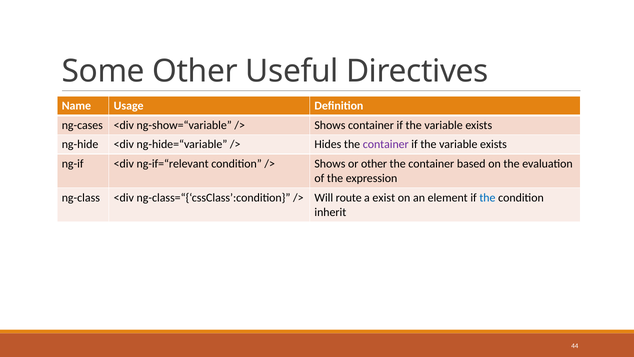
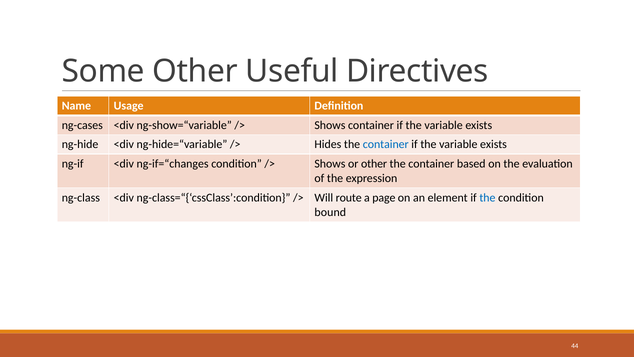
container colour: purple -> blue (386, 144)
ng-if=“relevant: ng-if=“relevant -> ng-if=“changes (173, 164)
exist: exist -> page (384, 197)
inherit: inherit -> bound (330, 212)
